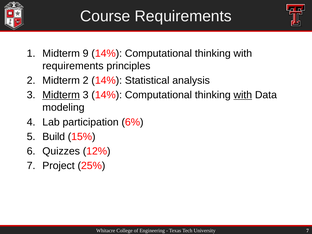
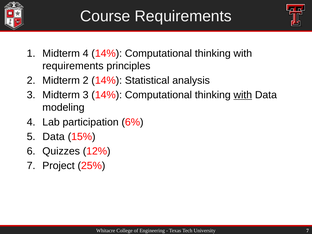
Midterm 9: 9 -> 4 (86, 53)
Midterm underline: present -> none (61, 95)
Build: Build -> Data (54, 137)
